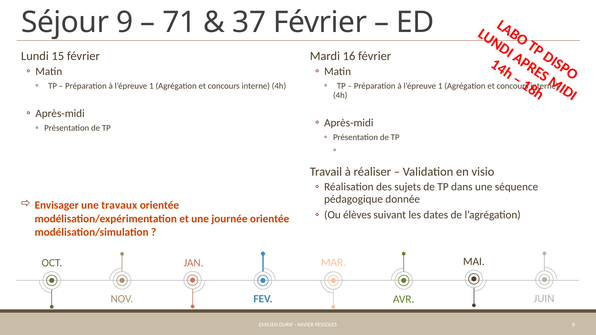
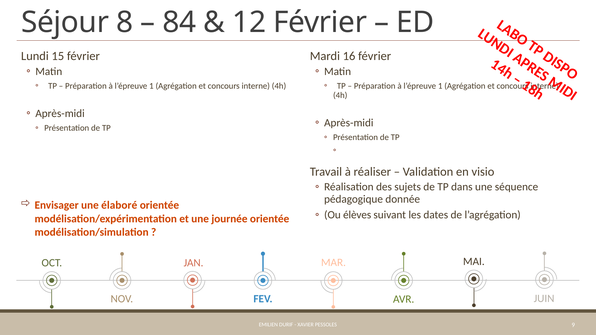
Séjour 9: 9 -> 8 (125, 22)
71: 71 -> 84 (179, 22)
37: 37 -> 12 (249, 22)
travaux: travaux -> élaboré (119, 205)
